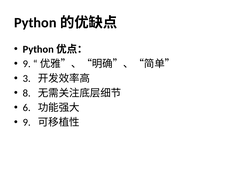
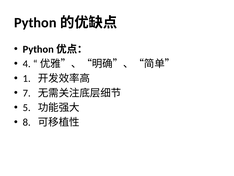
9: 9 -> 4 (27, 64)
3: 3 -> 1 (27, 78)
8: 8 -> 7 (27, 93)
6: 6 -> 5 (27, 107)
9: 9 -> 8 (27, 122)
